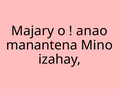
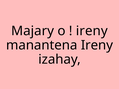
anao: anao -> ireny (92, 31)
manantena Mino: Mino -> Ireny (97, 45)
